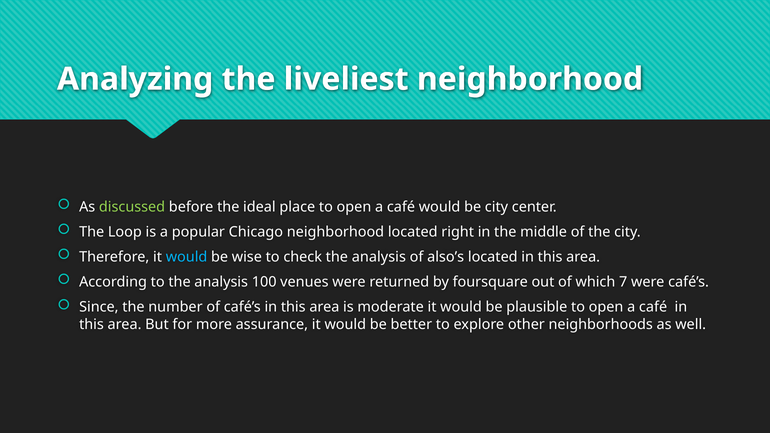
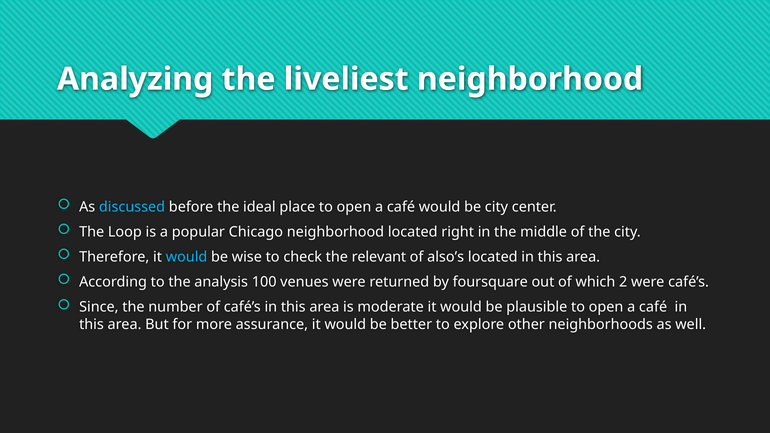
discussed colour: light green -> light blue (132, 207)
check the analysis: analysis -> relevant (379, 257)
7: 7 -> 2 (623, 282)
